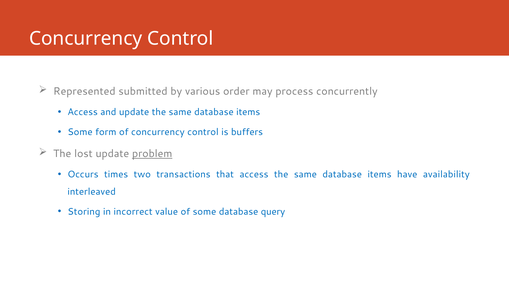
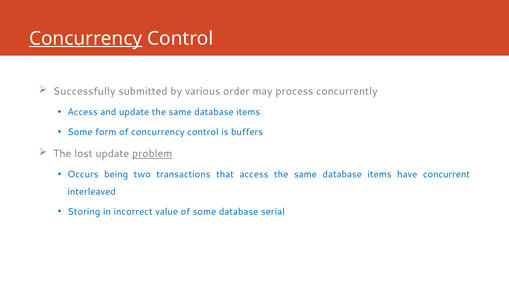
Concurrency underline: none -> present (86, 38)
Represented: Represented -> Successfully (84, 92)
times: times -> being (116, 175)
availability: availability -> concurrent (446, 175)
query: query -> serial (273, 212)
